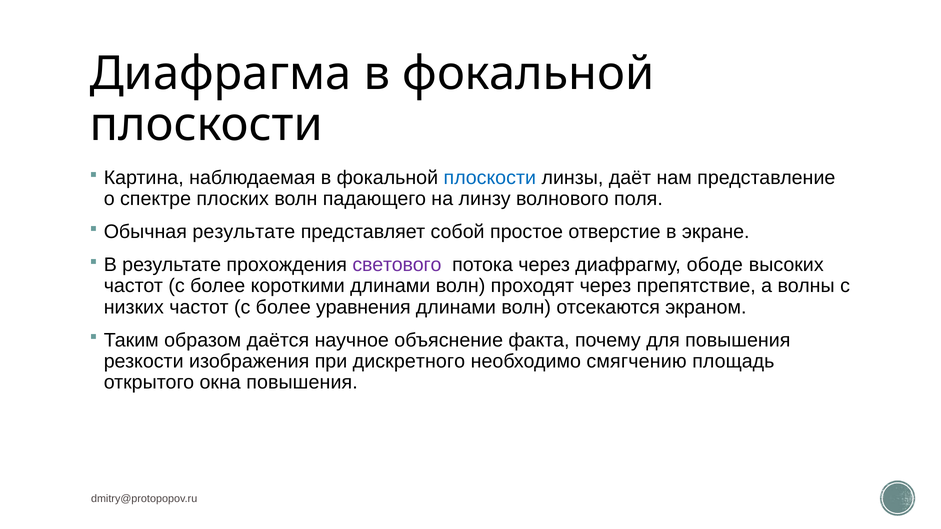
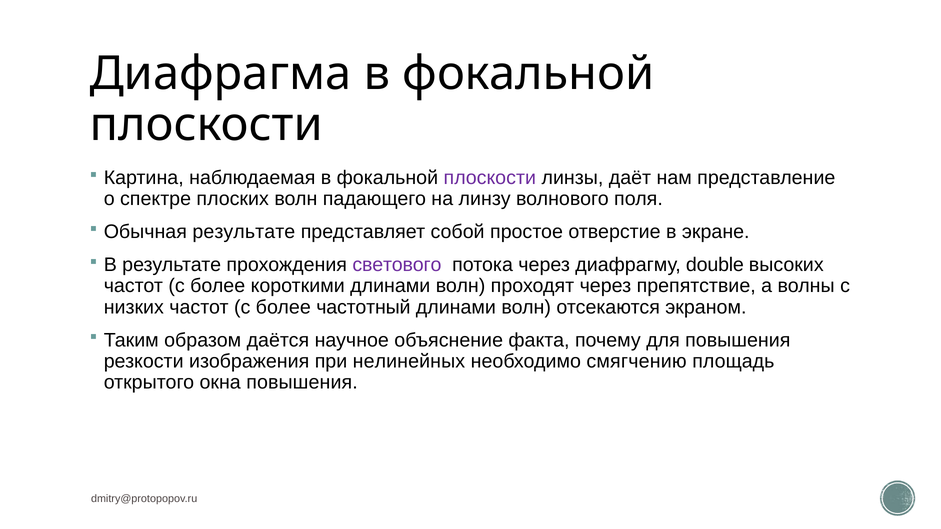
плоскости colour: blue -> purple (490, 178)
ободе: ободе -> double (715, 265)
уравнения: уравнения -> частотный (363, 307)
дискретного: дискретного -> нелинейных (409, 361)
